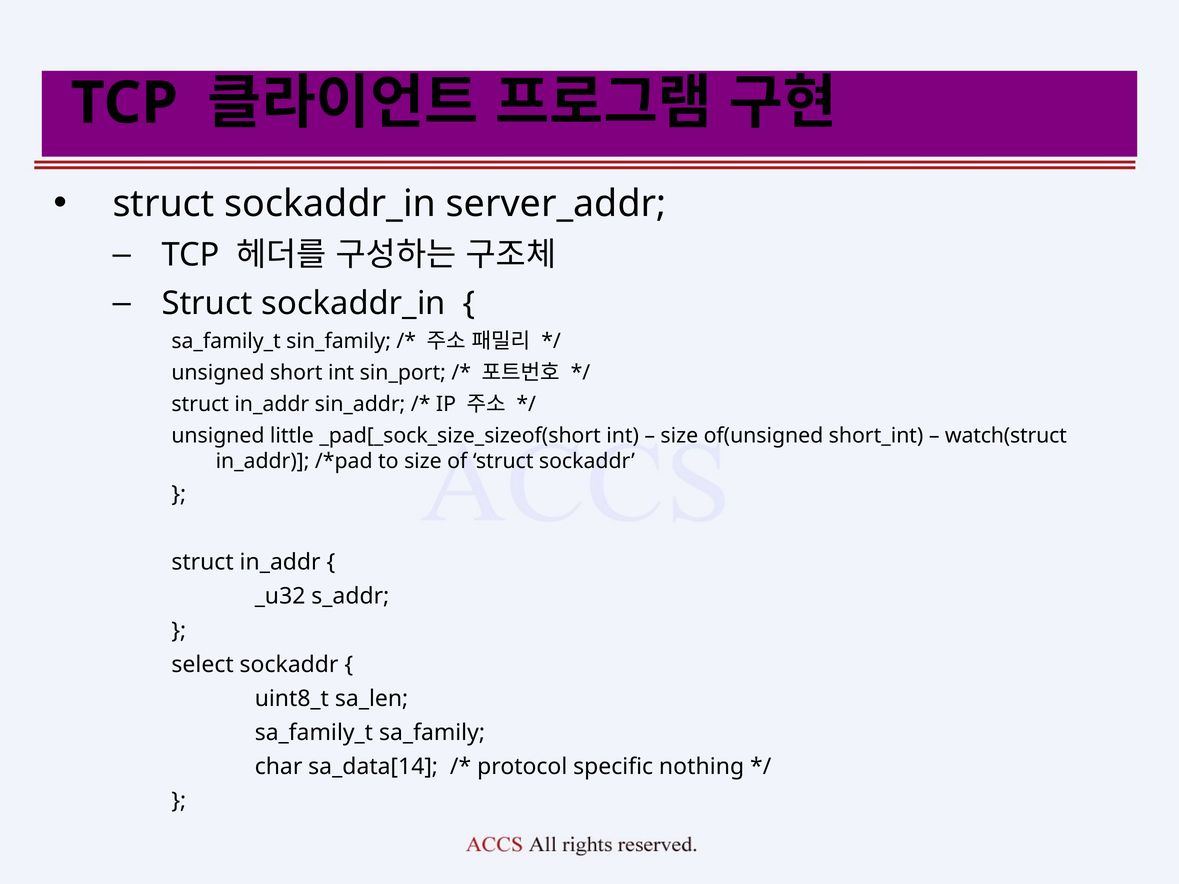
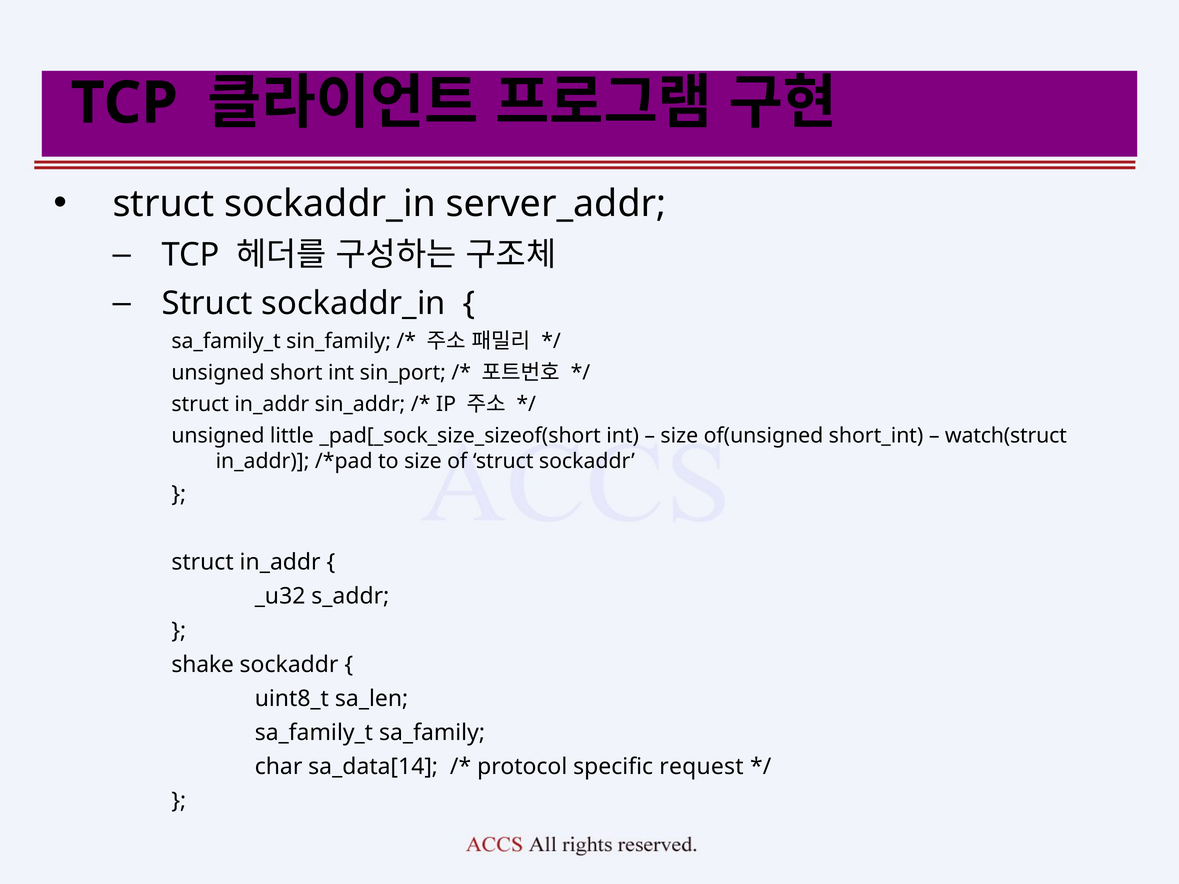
select: select -> shake (203, 665)
nothing: nothing -> request (701, 767)
